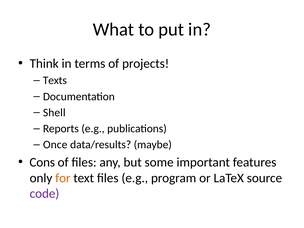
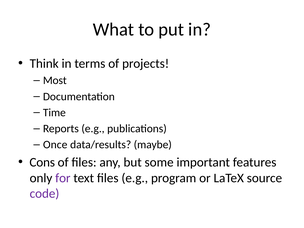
Texts: Texts -> Most (55, 80)
Shell: Shell -> Time (54, 113)
for colour: orange -> purple (63, 178)
